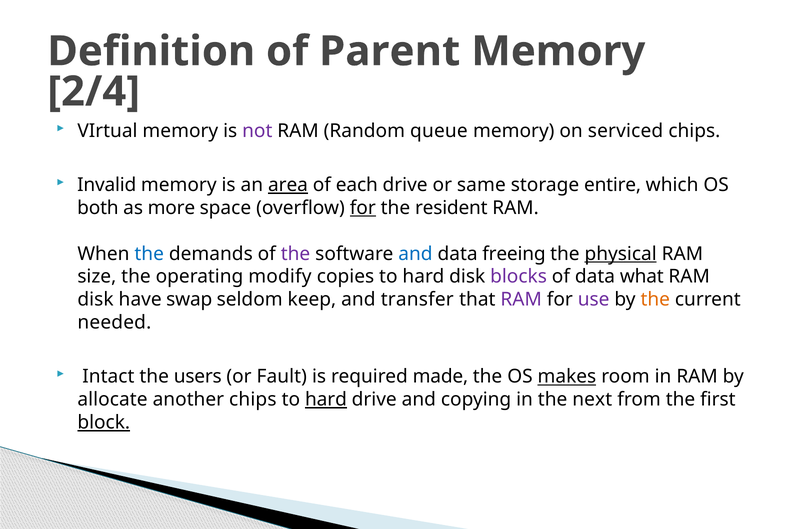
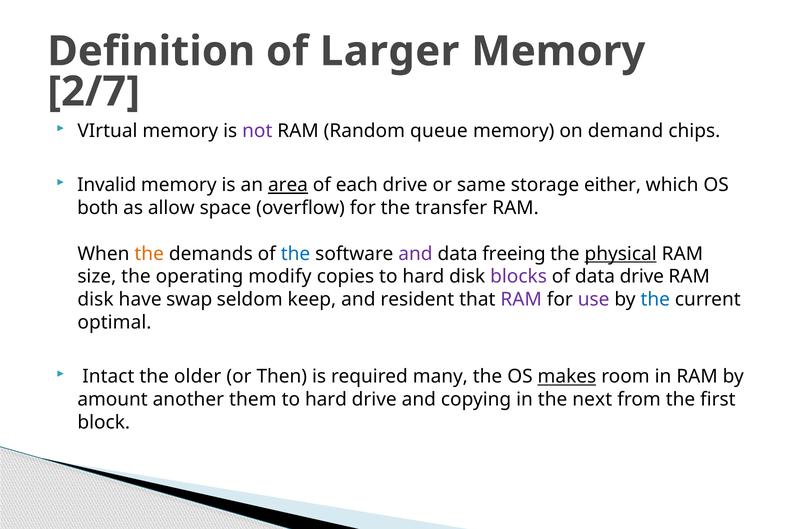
Parent: Parent -> Larger (390, 51)
2/4: 2/4 -> 2/7 (94, 92)
serviced: serviced -> demand (626, 131)
entire: entire -> either (613, 185)
more: more -> allow (171, 208)
for underline: present -> none (363, 208)
resident: resident -> transfer (451, 208)
the colour: blue -> orange (149, 254)
the colour: purple -> blue (295, 254)
and colour: blue -> purple (415, 254)
data what: what -> drive (642, 276)
transfer: transfer -> resident (417, 299)
the colour: orange -> blue (655, 299)
needed: needed -> optimal (114, 322)
users: users -> older (198, 376)
Fault: Fault -> Then (282, 376)
made: made -> many (440, 376)
allocate: allocate -> amount (113, 399)
another chips: chips -> them (253, 399)
hard underline: present -> none (326, 399)
block underline: present -> none (104, 422)
